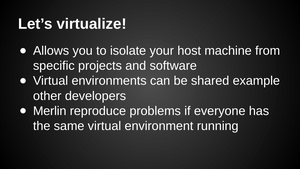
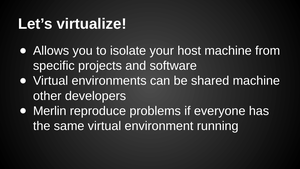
shared example: example -> machine (256, 81)
